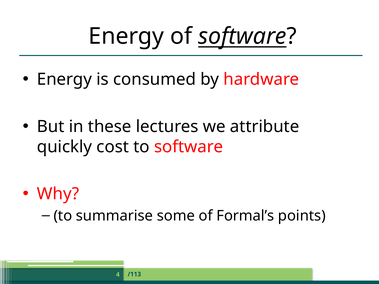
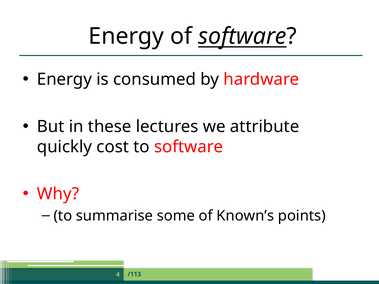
Formal’s: Formal’s -> Known’s (245, 216)
